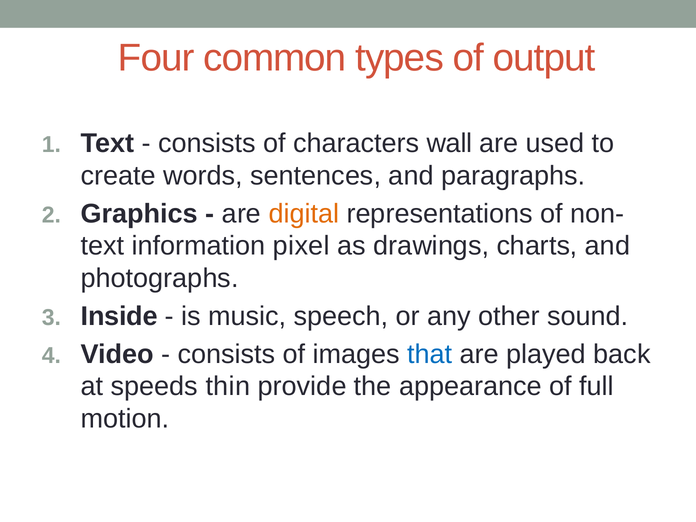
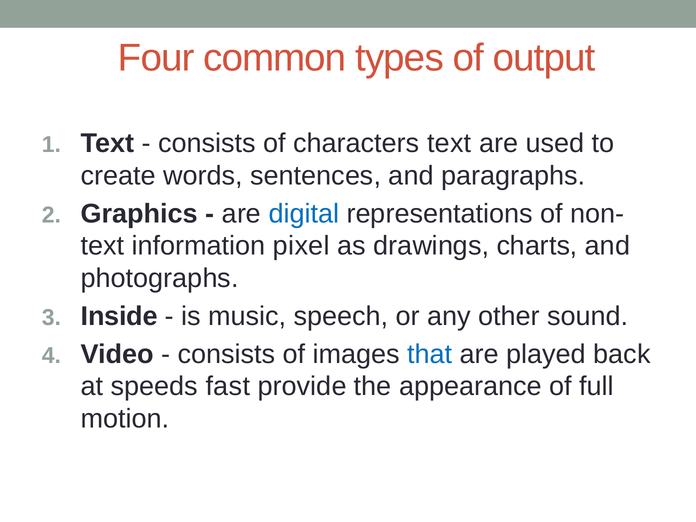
characters wall: wall -> text (449, 143)
digital colour: orange -> blue (304, 214)
thin: thin -> fast (228, 387)
